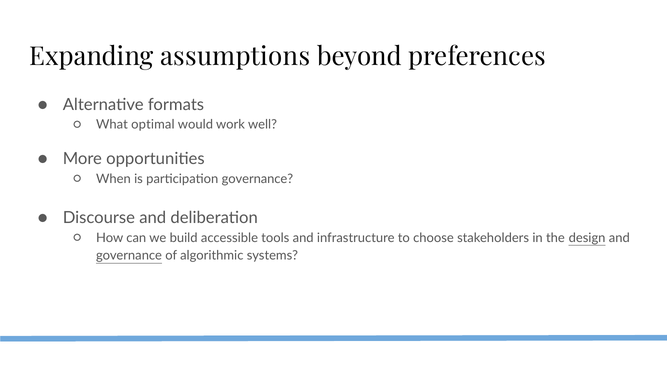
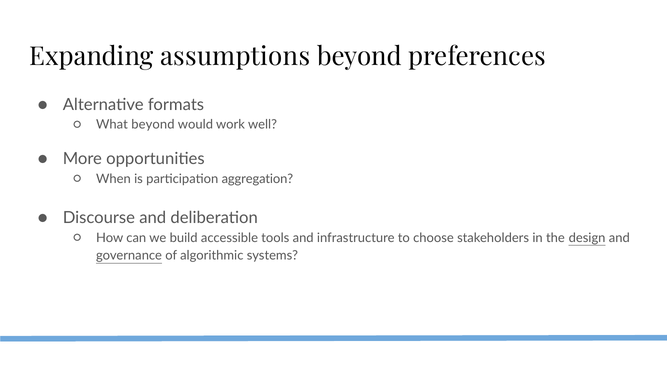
What optimal: optimal -> beyond (153, 125)
participation governance: governance -> aggregation (257, 179)
